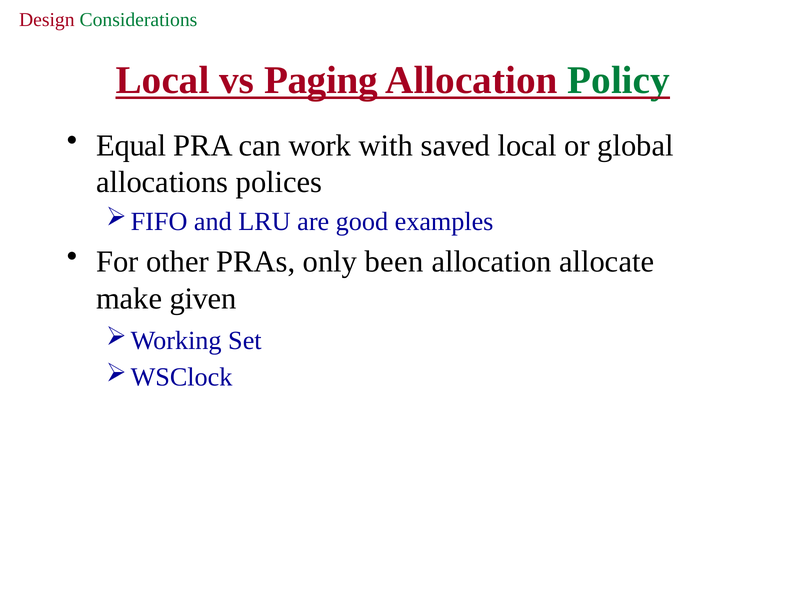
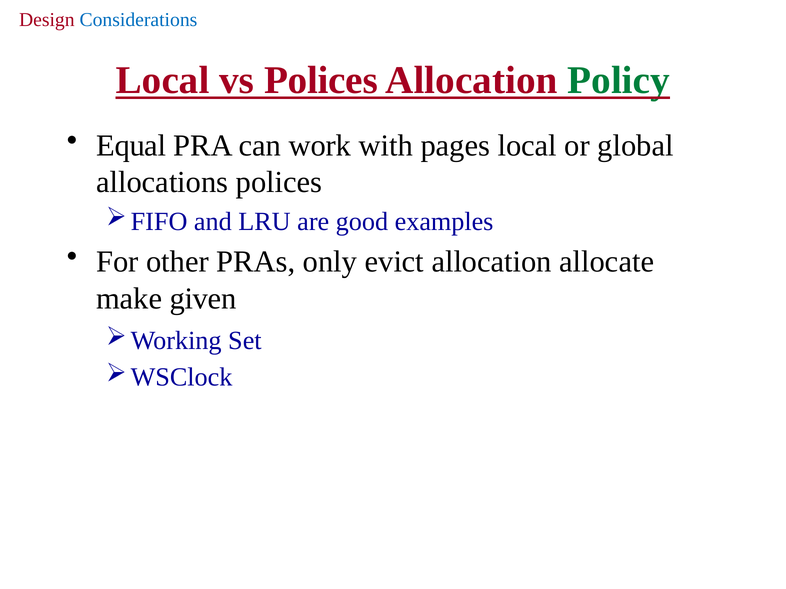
Considerations colour: green -> blue (138, 20)
vs Paging: Paging -> Polices (321, 80)
saved: saved -> pages (455, 146)
been: been -> evict (394, 262)
